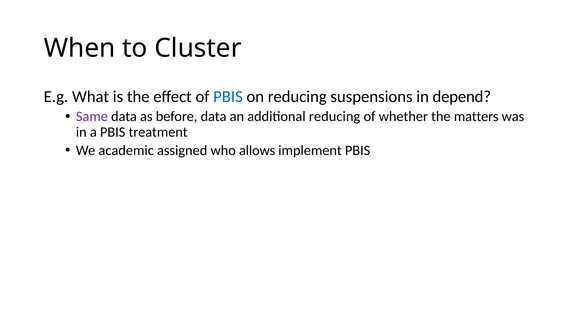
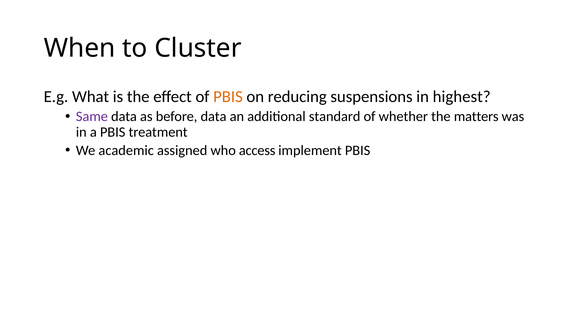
PBIS colour: blue -> orange (228, 97)
depend: depend -> highest (462, 97)
additional reducing: reducing -> standard (335, 117)
allows: allows -> access (257, 151)
